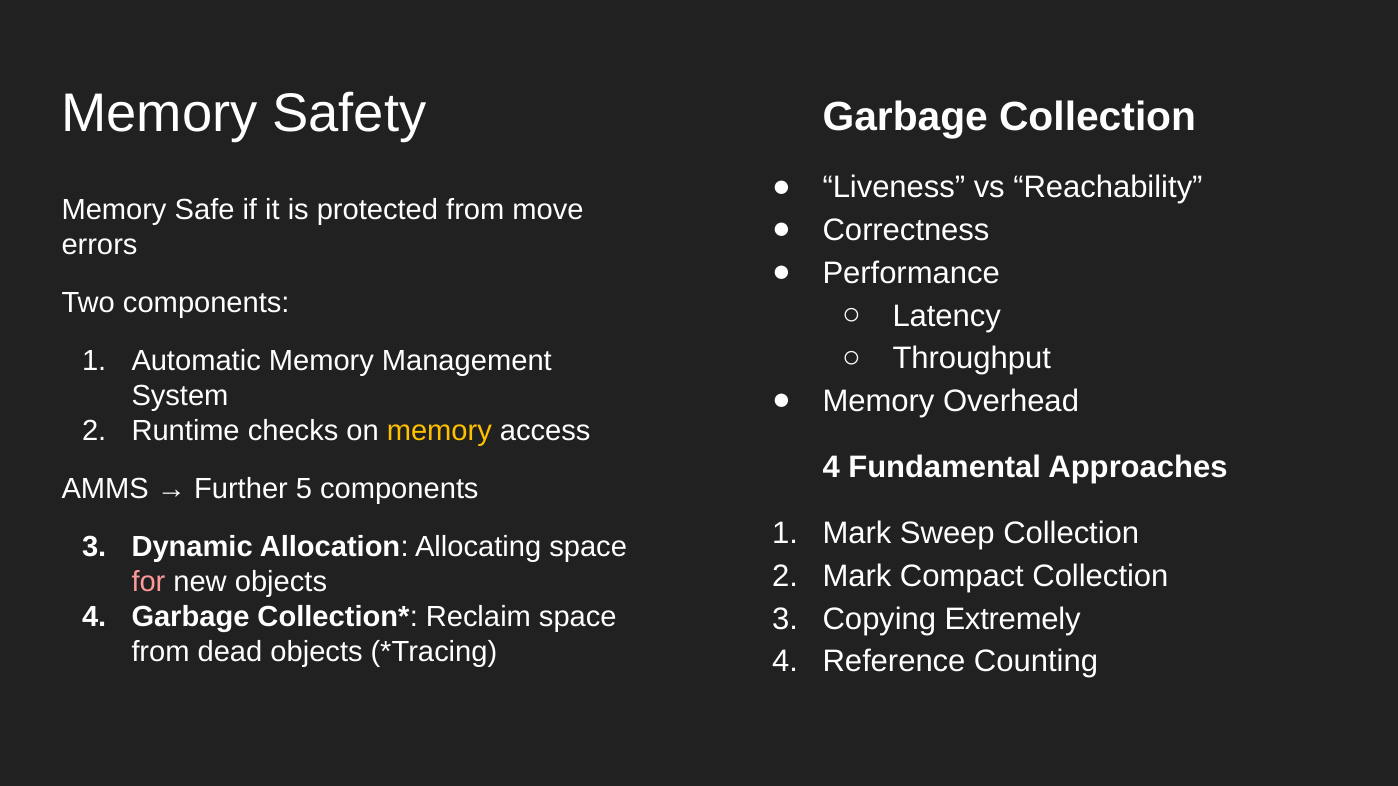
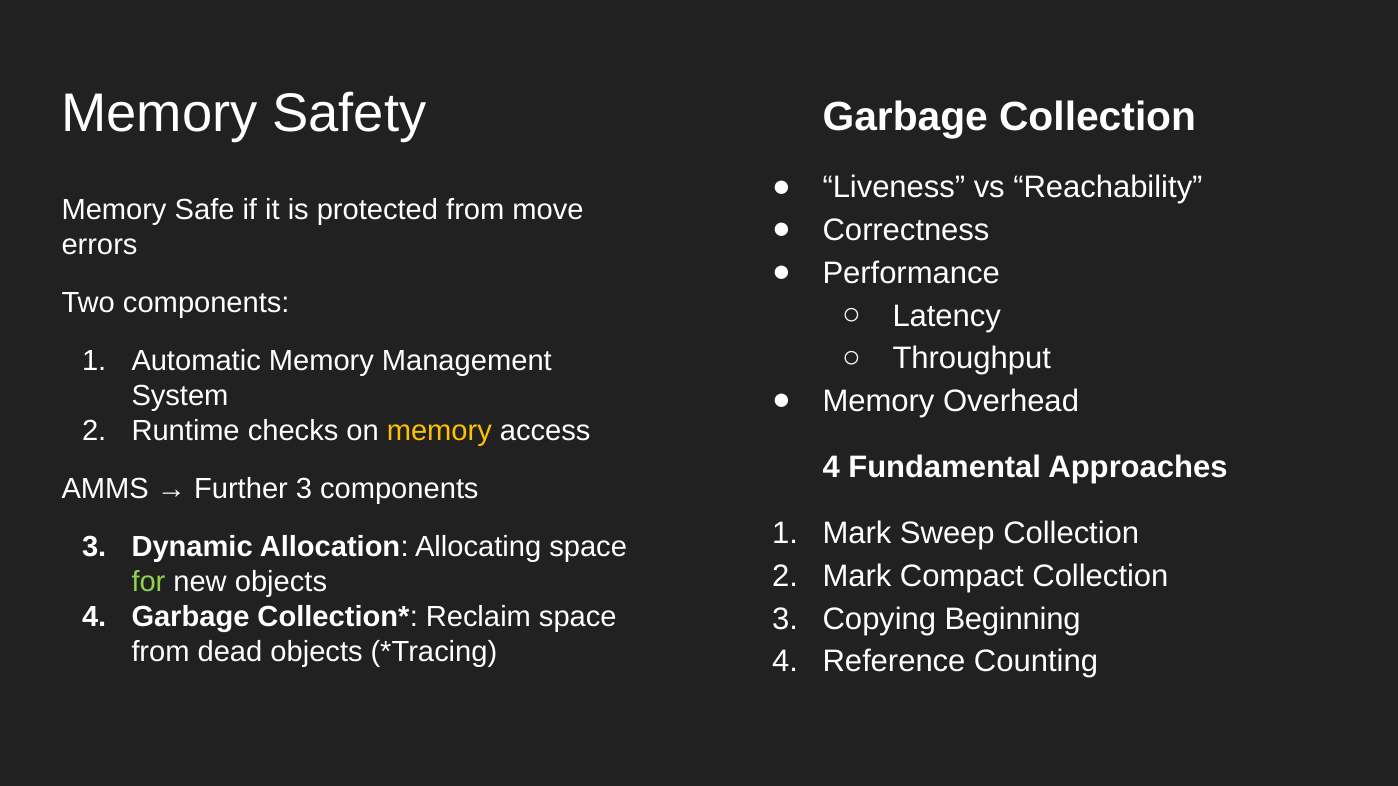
Further 5: 5 -> 3 (304, 489)
for colour: pink -> light green (148, 582)
Extremely: Extremely -> Beginning (1013, 619)
